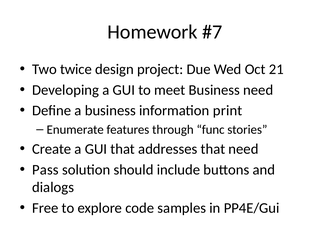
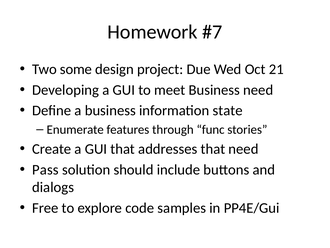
twice: twice -> some (76, 69)
print: print -> state (228, 110)
